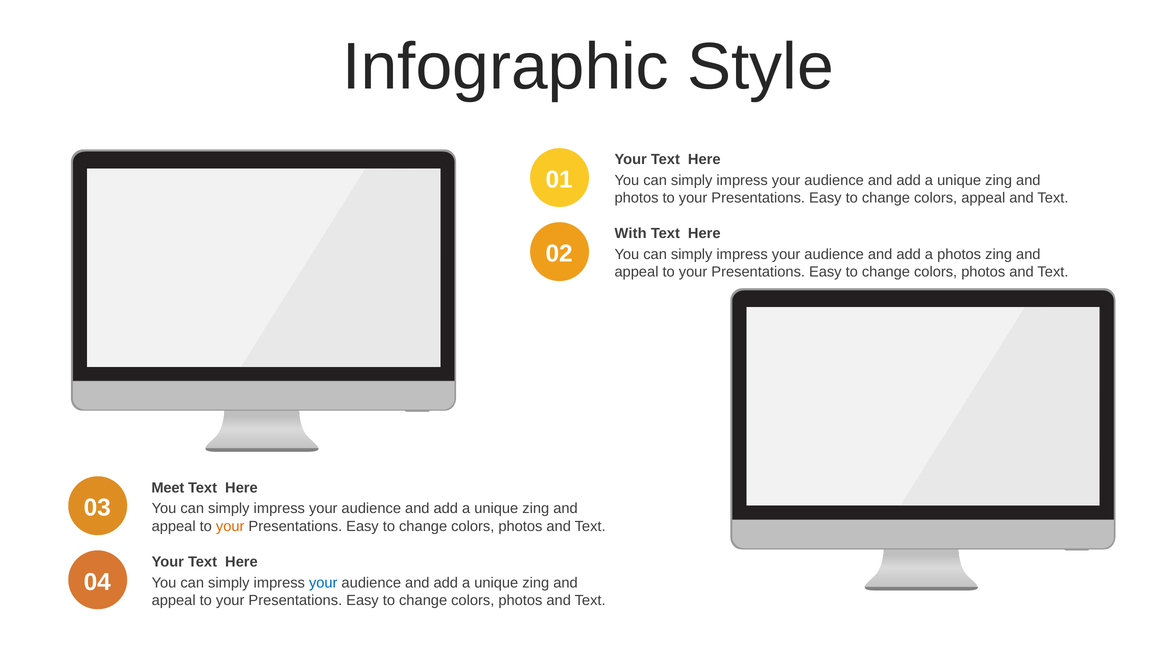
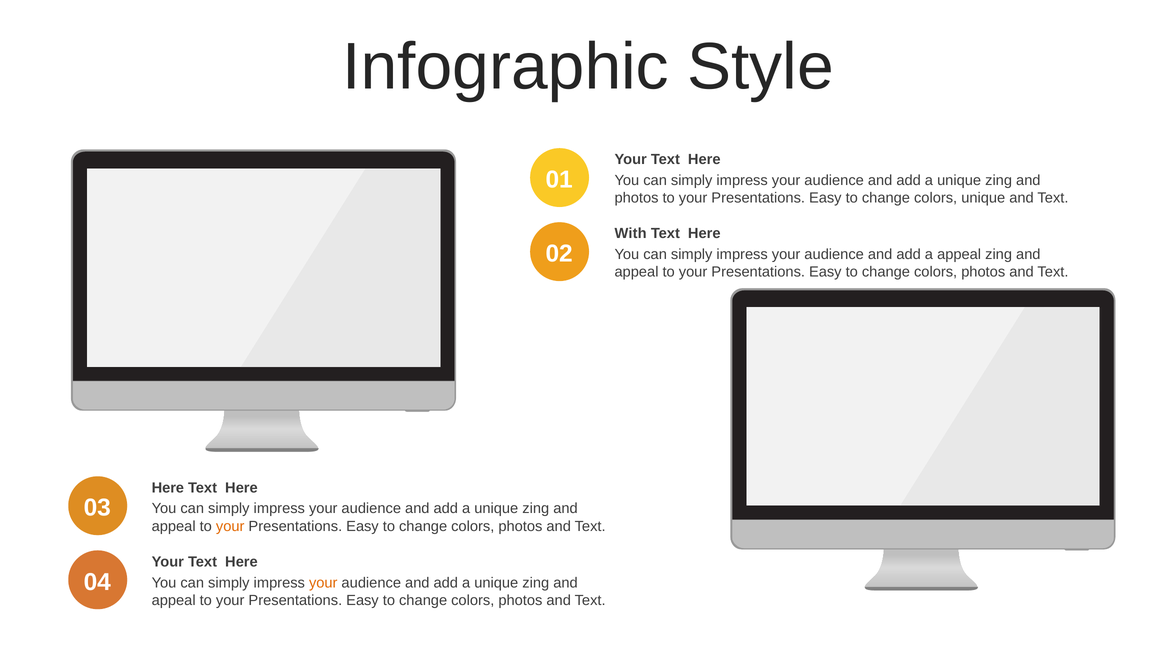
colors appeal: appeal -> unique (983, 198)
a photos: photos -> appeal (959, 255)
Meet: Meet -> Here (168, 488)
your colour: blue -> orange (323, 583)
